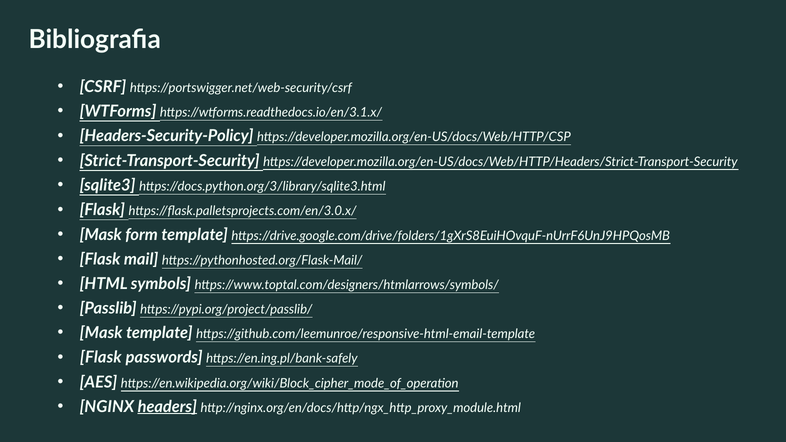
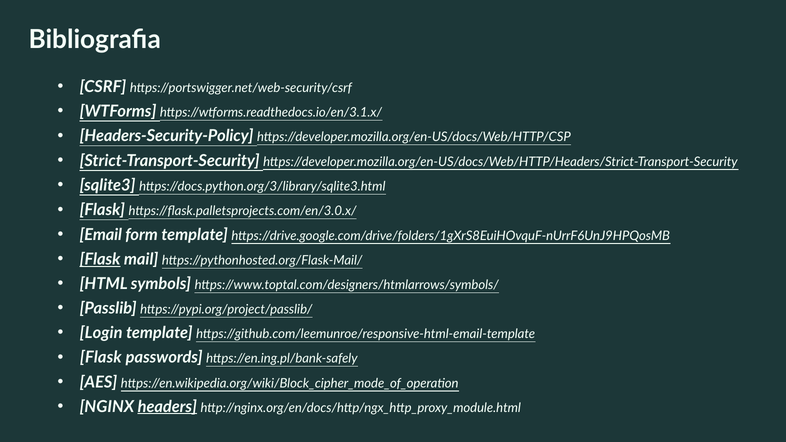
Mask: Mask -> Email (101, 235)
Flask underline: none -> present (100, 259)
Mask: Mask -> Login (101, 333)
